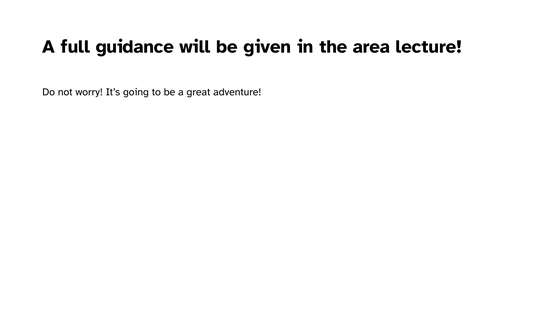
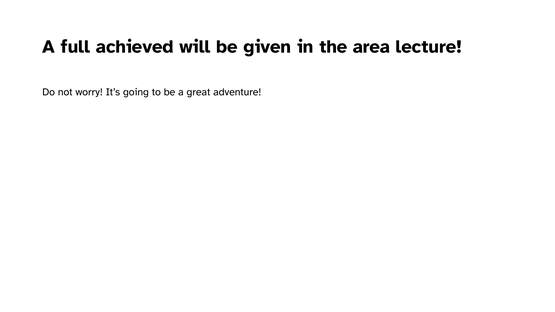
guidance: guidance -> achieved (135, 47)
